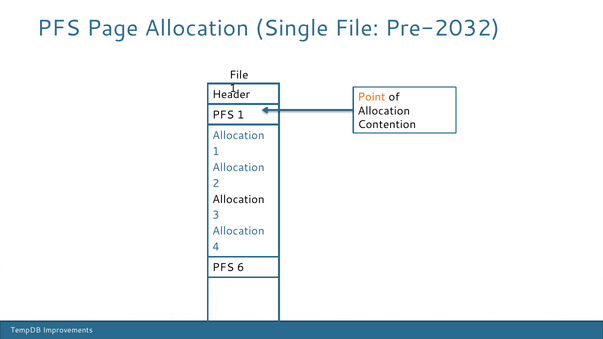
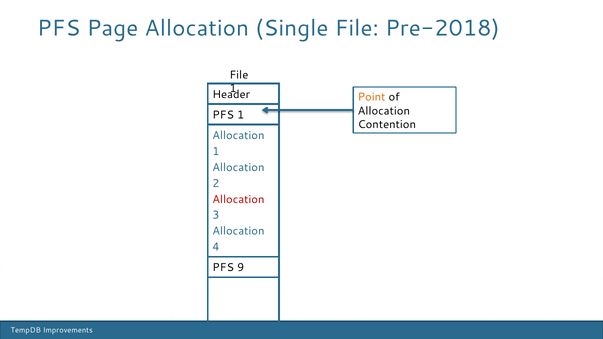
Pre-2032: Pre-2032 -> Pre-2018 (442, 28)
Allocation colour: black -> red (238, 199)
6: 6 -> 9 (241, 268)
